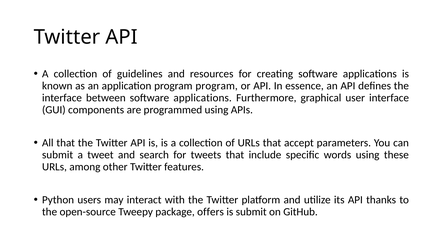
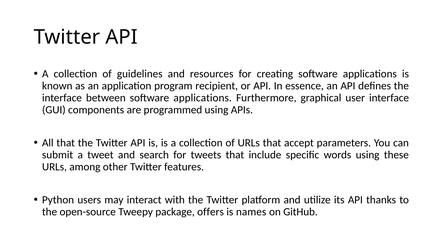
program program: program -> recipient (217, 86)
is submit: submit -> names (251, 212)
